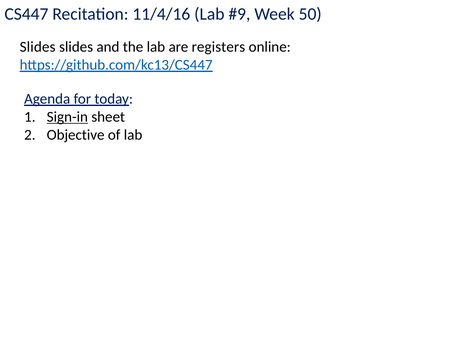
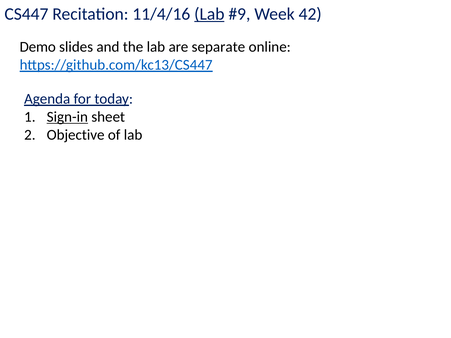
Lab underline: none -> present (209, 14)
50: 50 -> 42 (310, 14)
Slides: Slides -> Demo (38, 47)
registers: registers -> separate (218, 47)
